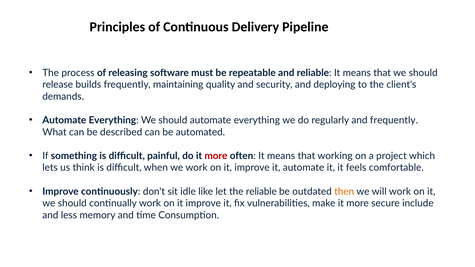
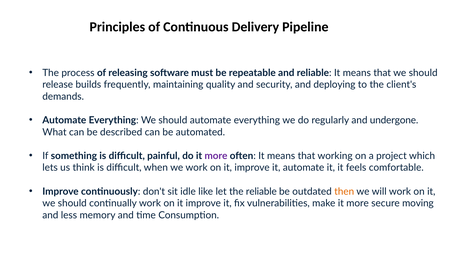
and frequently: frequently -> undergone (394, 120)
more colour: red -> purple (216, 156)
include: include -> moving (418, 203)
